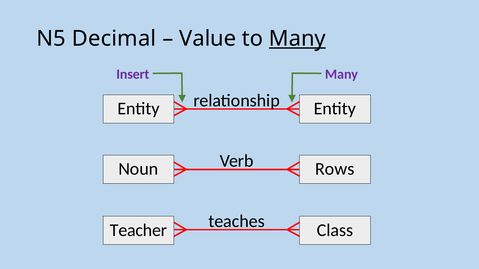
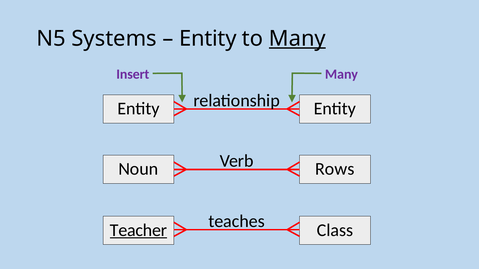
Decimal: Decimal -> Systems (114, 39)
Value: Value -> Entity (208, 39)
Teacher underline: none -> present (138, 230)
